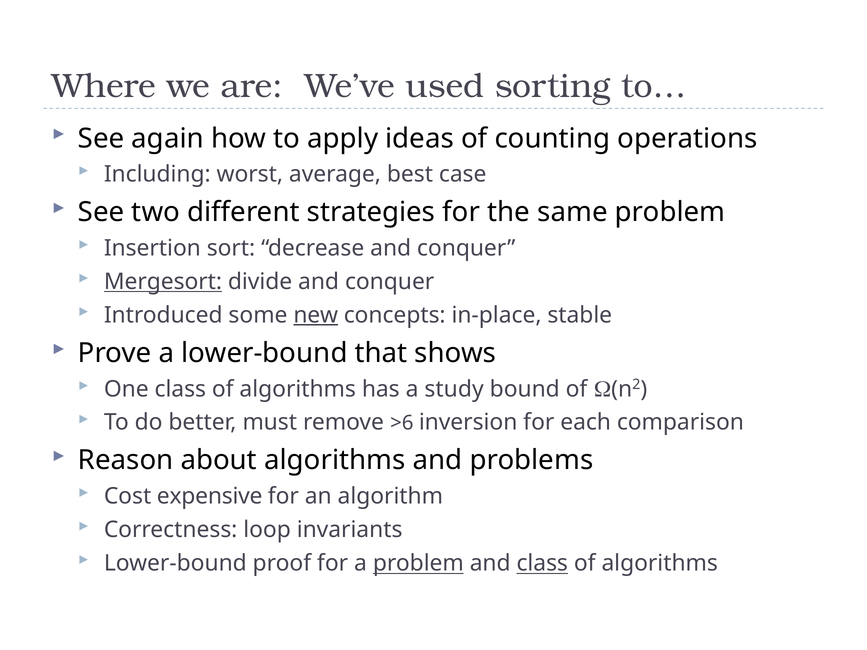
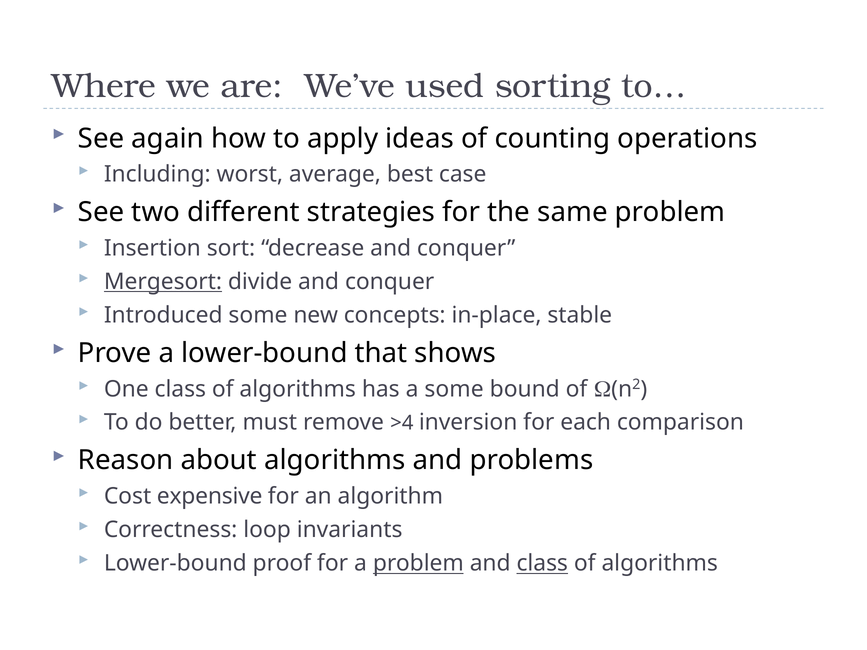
new underline: present -> none (316, 315)
a study: study -> some (454, 389)
>6: >6 -> >4 (402, 423)
